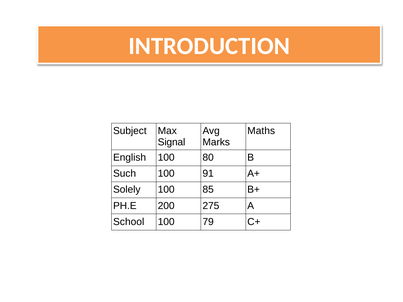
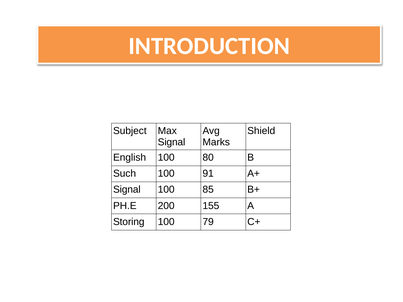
Maths: Maths -> Shield (261, 131)
Solely: Solely -> Signal (127, 190)
275: 275 -> 155 (211, 206)
School: School -> Storing (129, 222)
